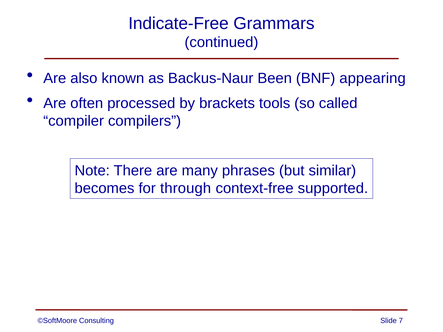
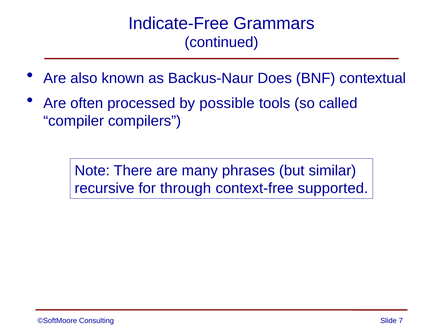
Been: Been -> Does (275, 78)
appearing: appearing -> contextual (373, 78)
brackets: brackets -> possible (227, 103)
becomes: becomes -> recursive (104, 189)
